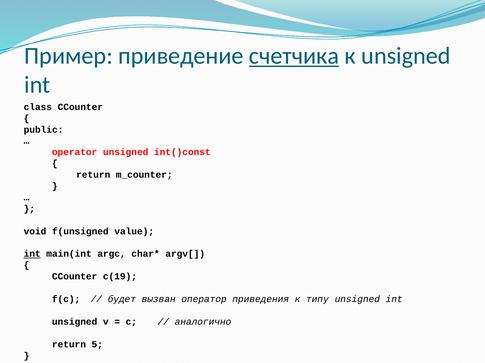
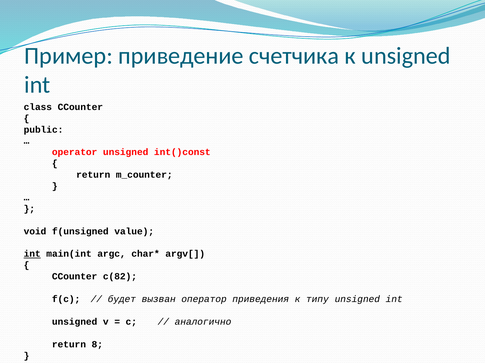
счетчика underline: present -> none (294, 56)
c(19: c(19 -> c(82 (120, 277)
5: 5 -> 8 (97, 345)
